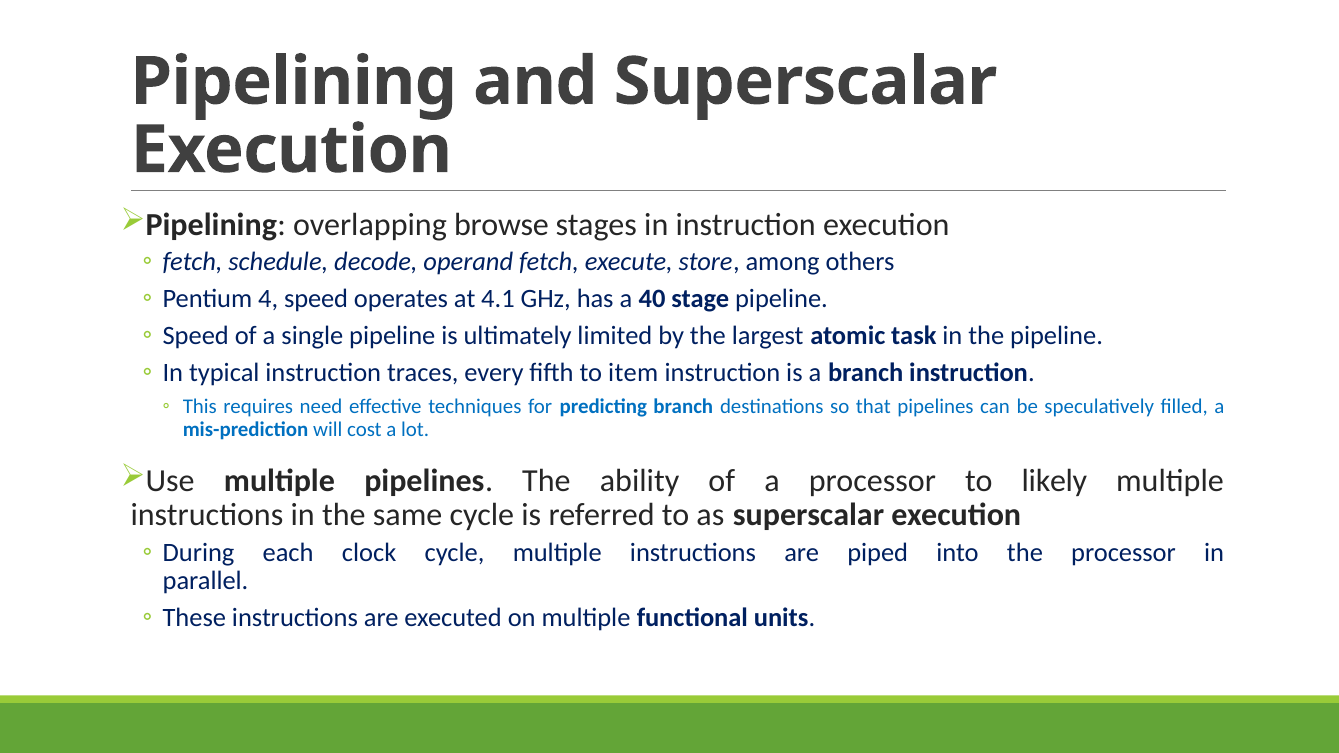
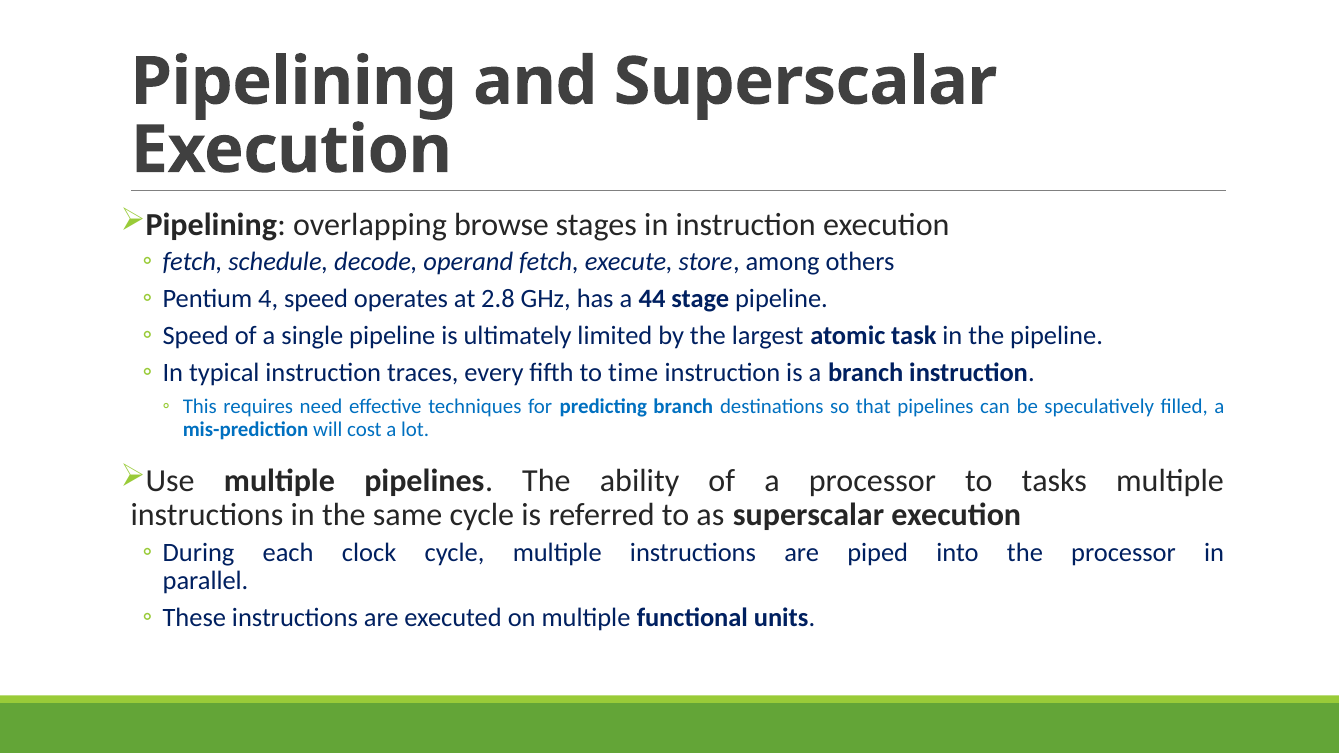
4.1: 4.1 -> 2.8 (498, 299)
40: 40 -> 44 (652, 299)
item: item -> time (633, 373)
likely: likely -> tasks (1054, 481)
